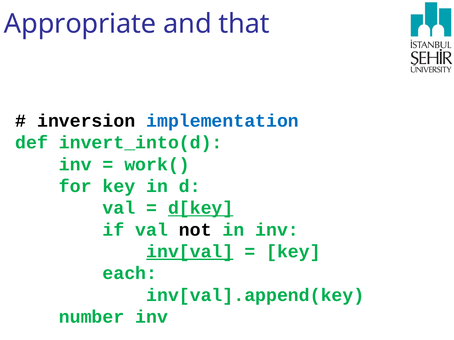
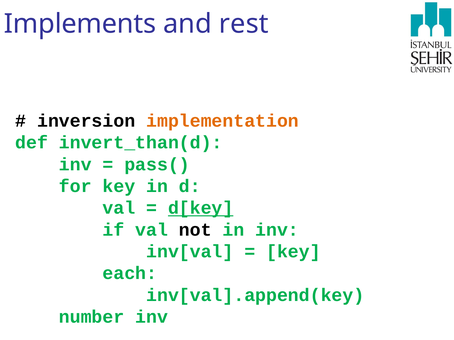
Appropriate: Appropriate -> Implements (80, 24)
that: that -> rest (244, 24)
implementation colour: blue -> orange (223, 121)
invert_into(d: invert_into(d -> invert_than(d (141, 143)
work(: work( -> pass( (157, 165)
inv[val underline: present -> none (190, 252)
